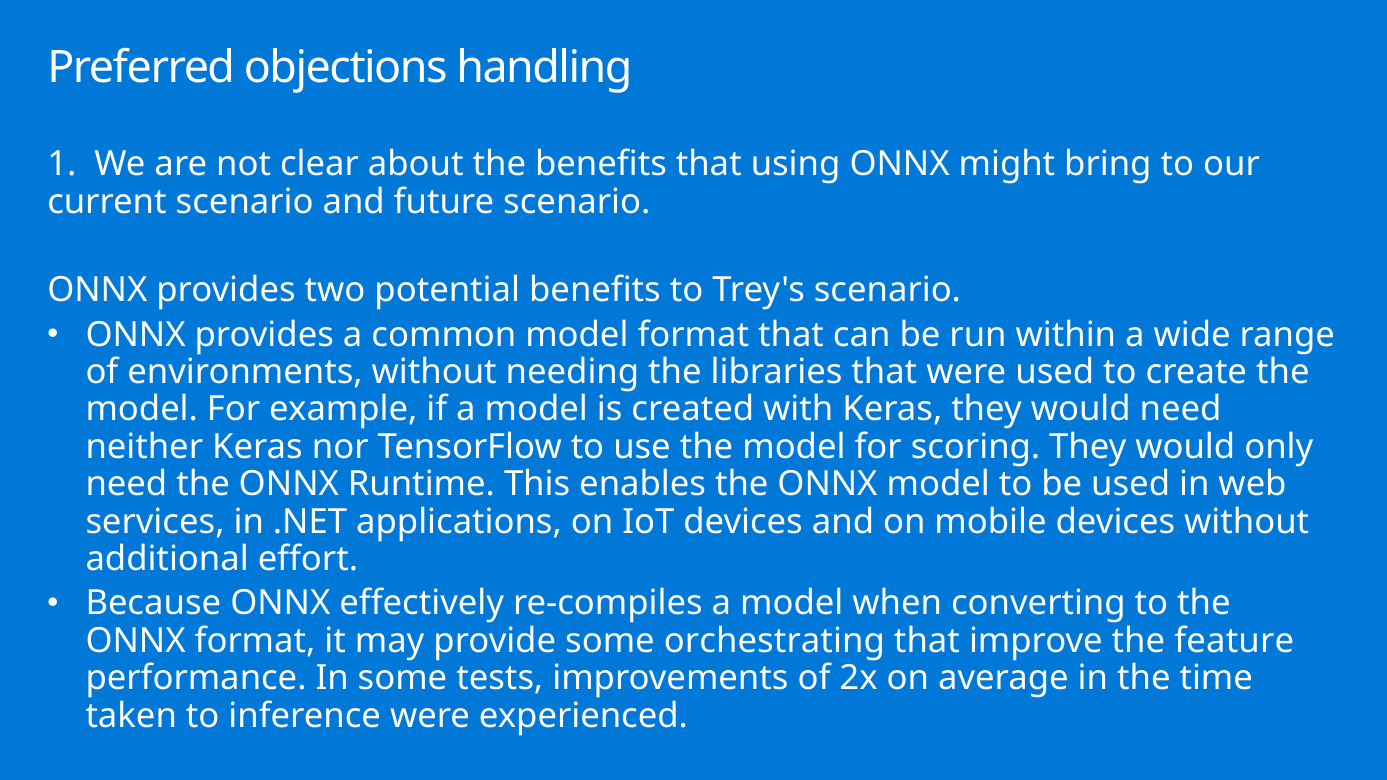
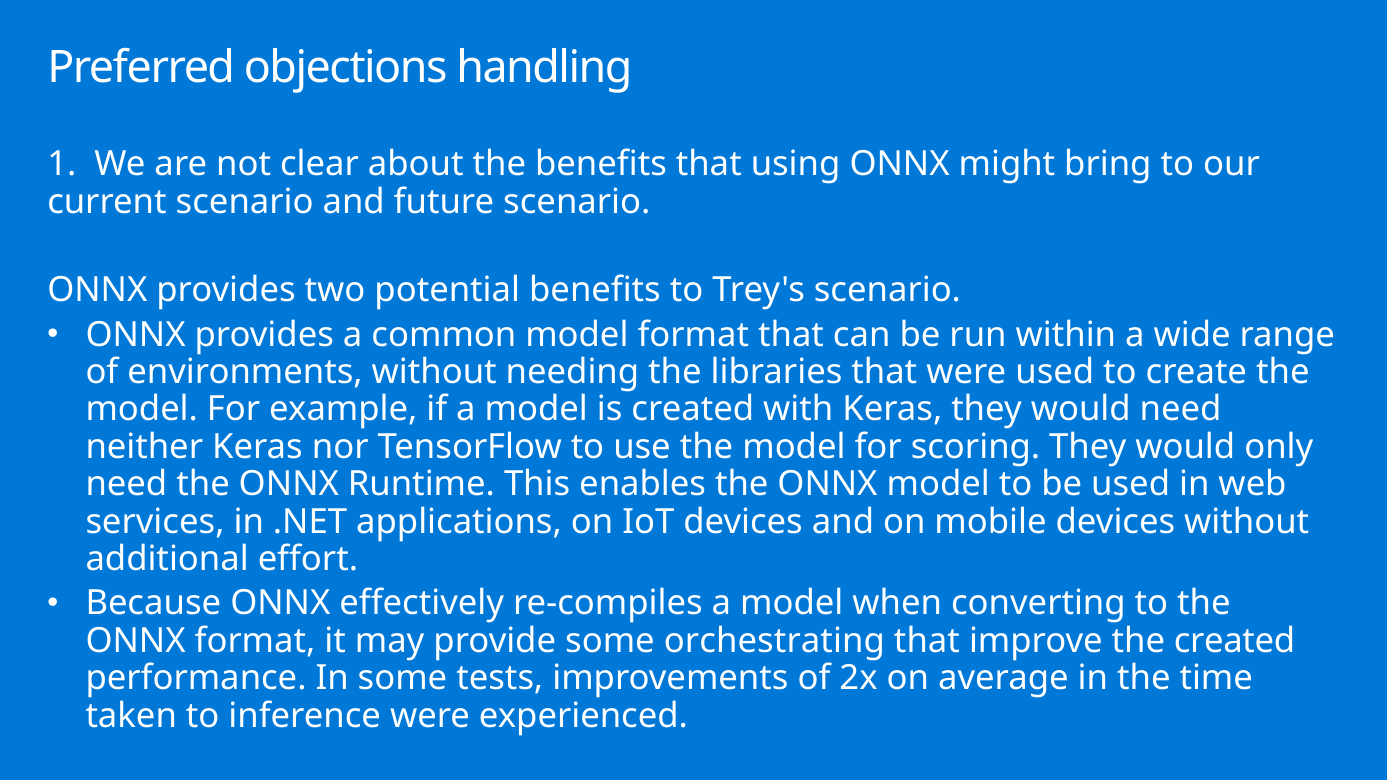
the feature: feature -> created (1234, 641)
